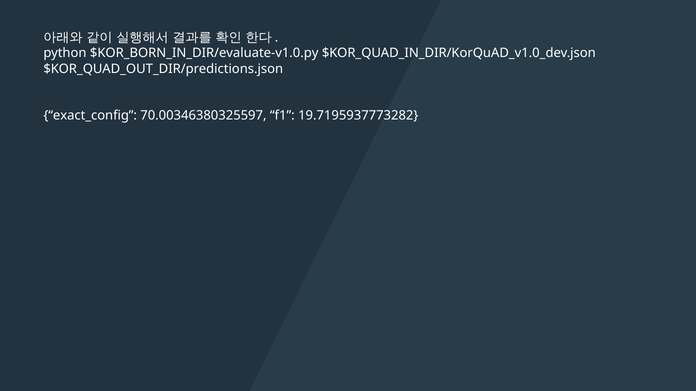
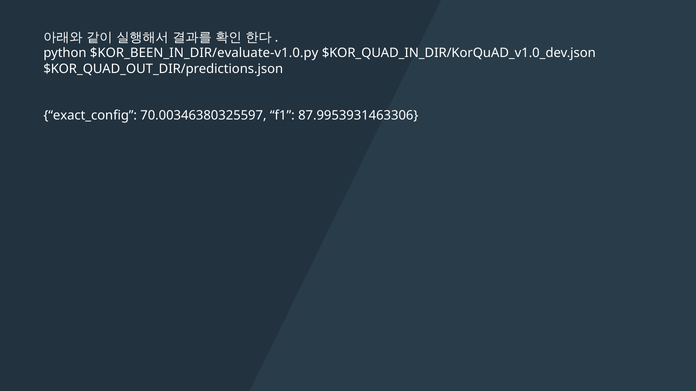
$KOR_BORN_IN_DIR/evaluate-v1.0.py: $KOR_BORN_IN_DIR/evaluate-v1.0.py -> $KOR_BEEN_IN_DIR/evaluate-v1.0.py (204, 53)
19.7195937773282: 19.7195937773282 -> 87.9953931463306 (358, 116)
